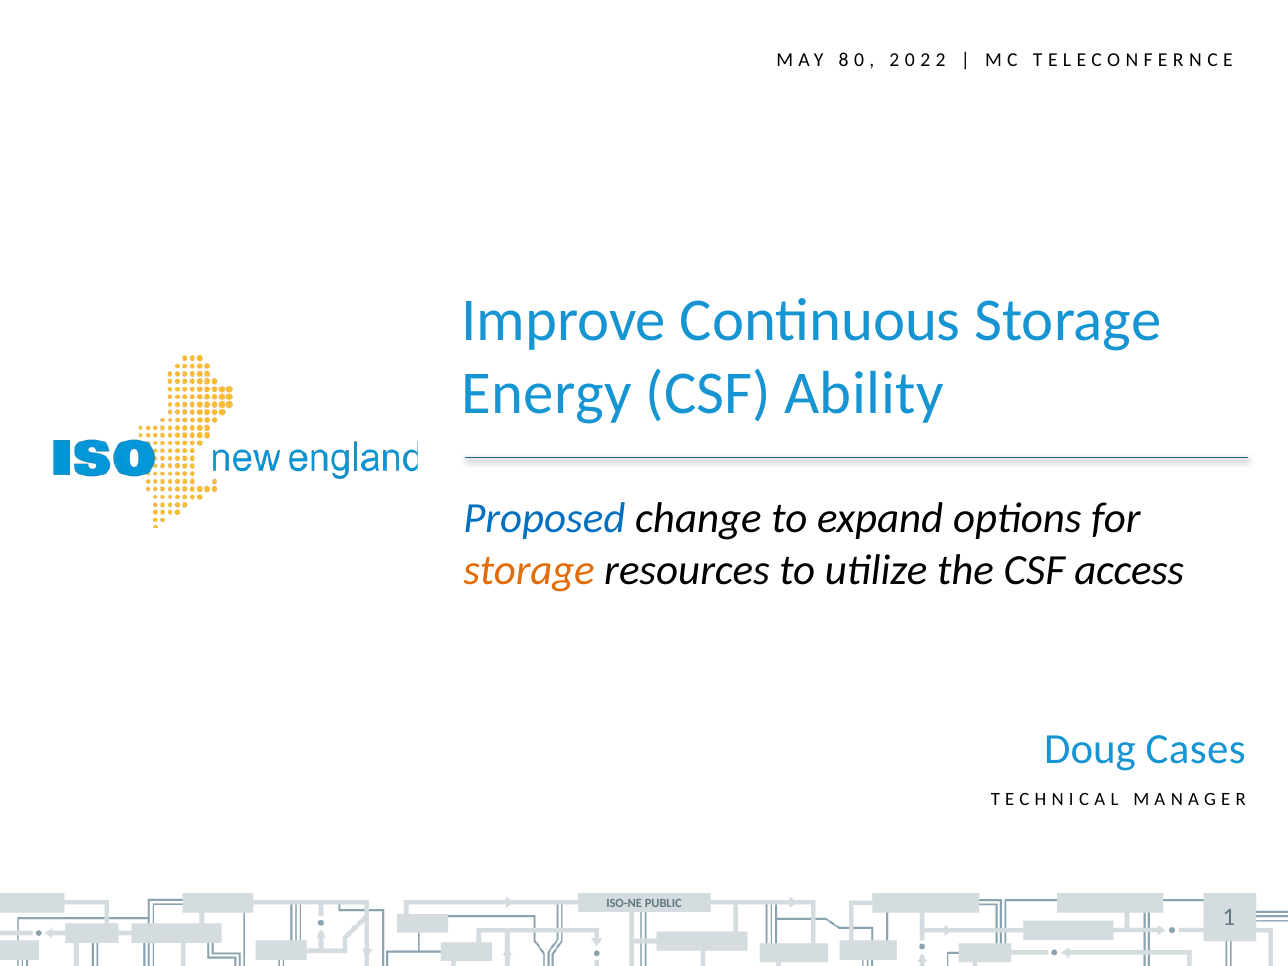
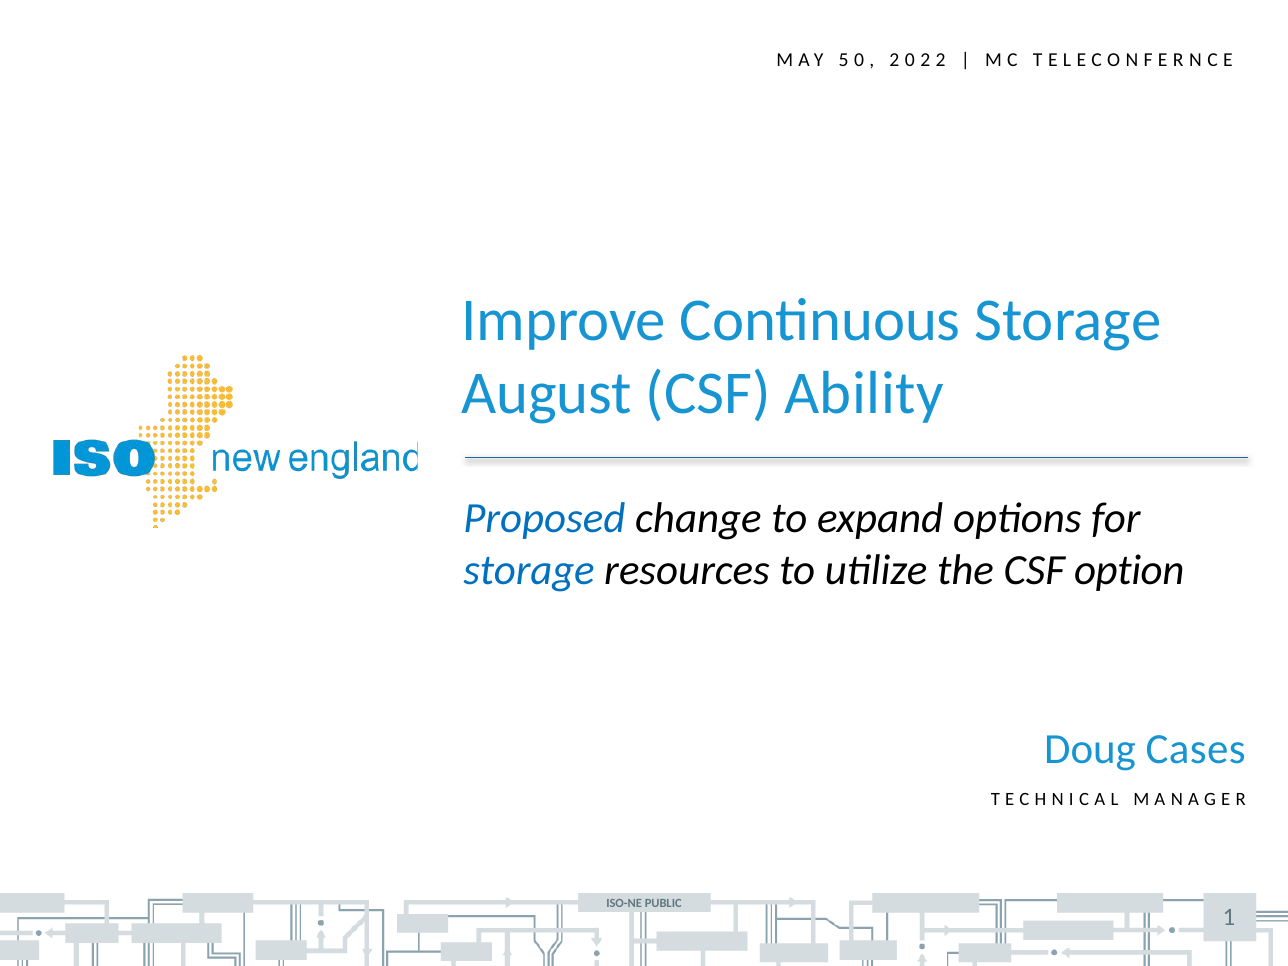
8: 8 -> 5 (844, 60)
Energy: Energy -> August (547, 393)
storage colour: orange -> blue (529, 570)
access: access -> option (1129, 570)
